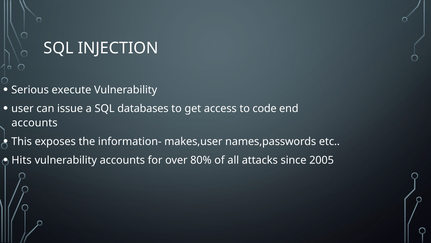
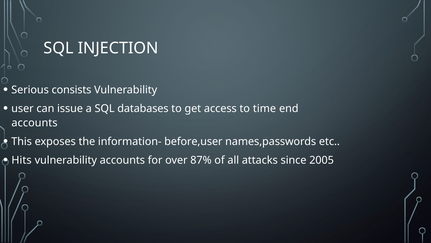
execute: execute -> consists (72, 90)
code: code -> time (264, 108)
makes,user: makes,user -> before,user (193, 141)
80%: 80% -> 87% (201, 160)
